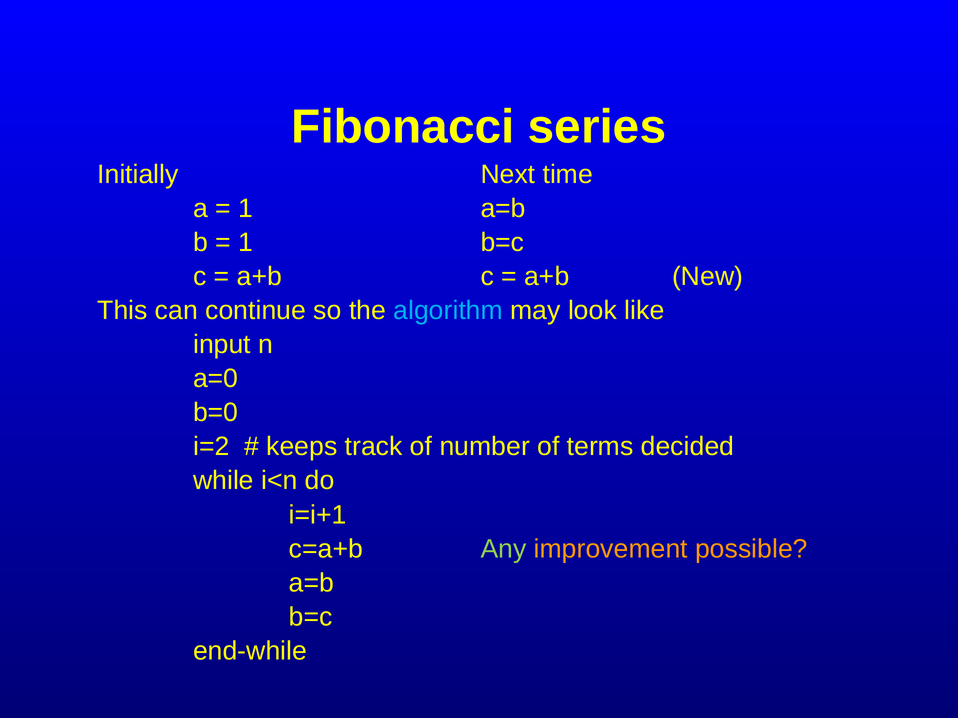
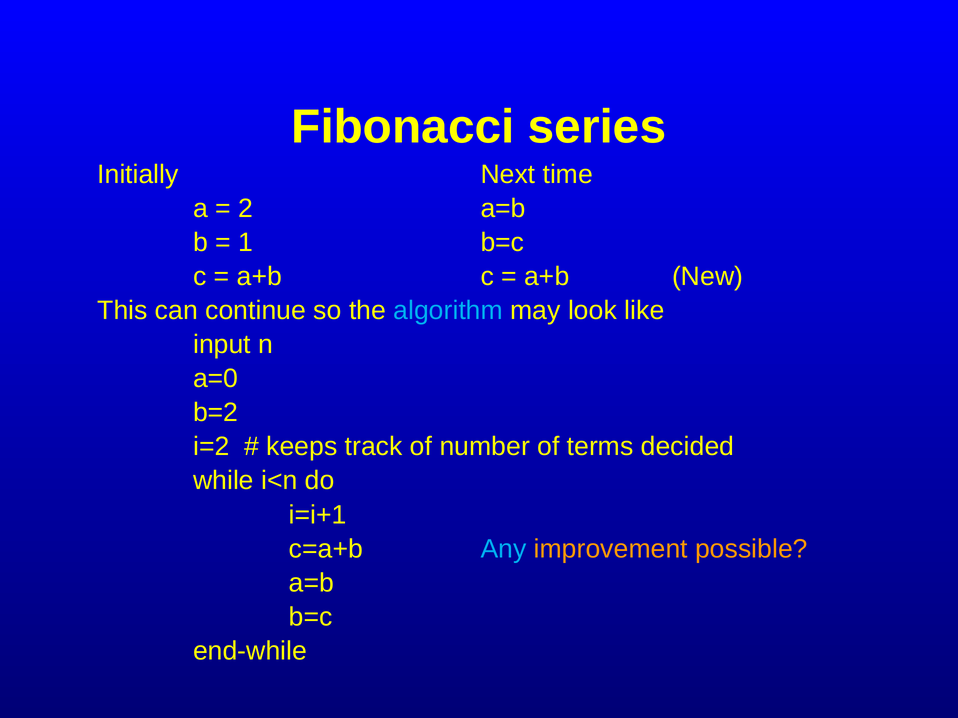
1: 1 -> 2 (246, 209)
b=0: b=0 -> b=2 (216, 413)
Any colour: light green -> light blue (503, 549)
